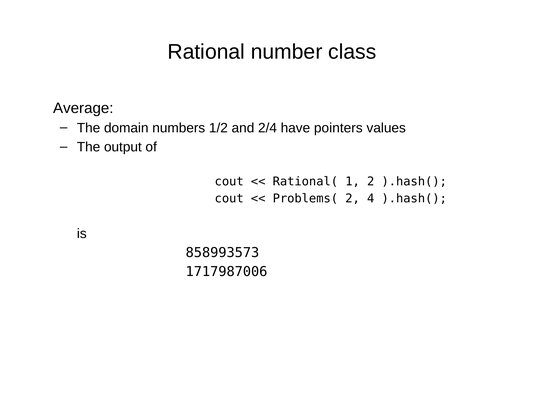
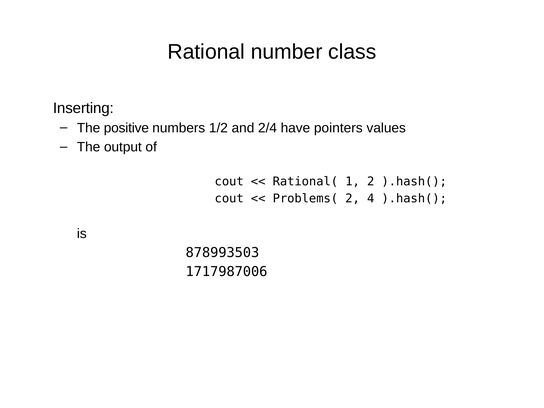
Average: Average -> Inserting (83, 108)
domain: domain -> positive (126, 128)
858993573: 858993573 -> 878993503 (222, 253)
